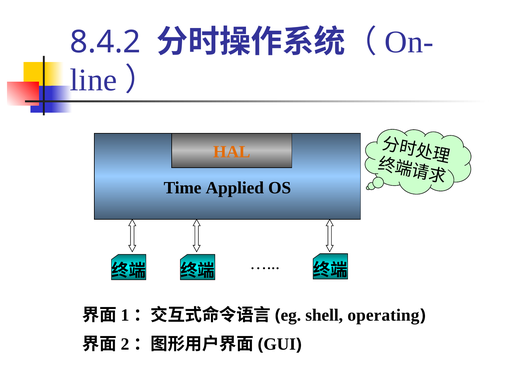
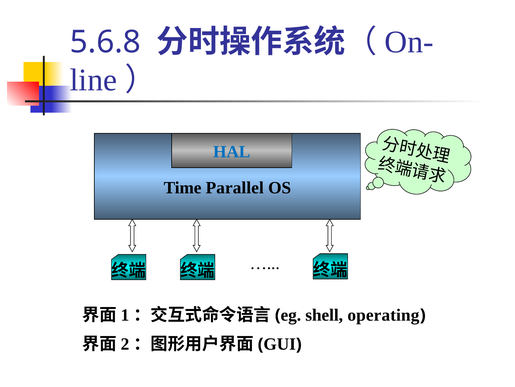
8.4.2: 8.4.2 -> 5.6.8 (105, 42)
HAL colour: orange -> blue (232, 151)
Applied: Applied -> Parallel (235, 187)
